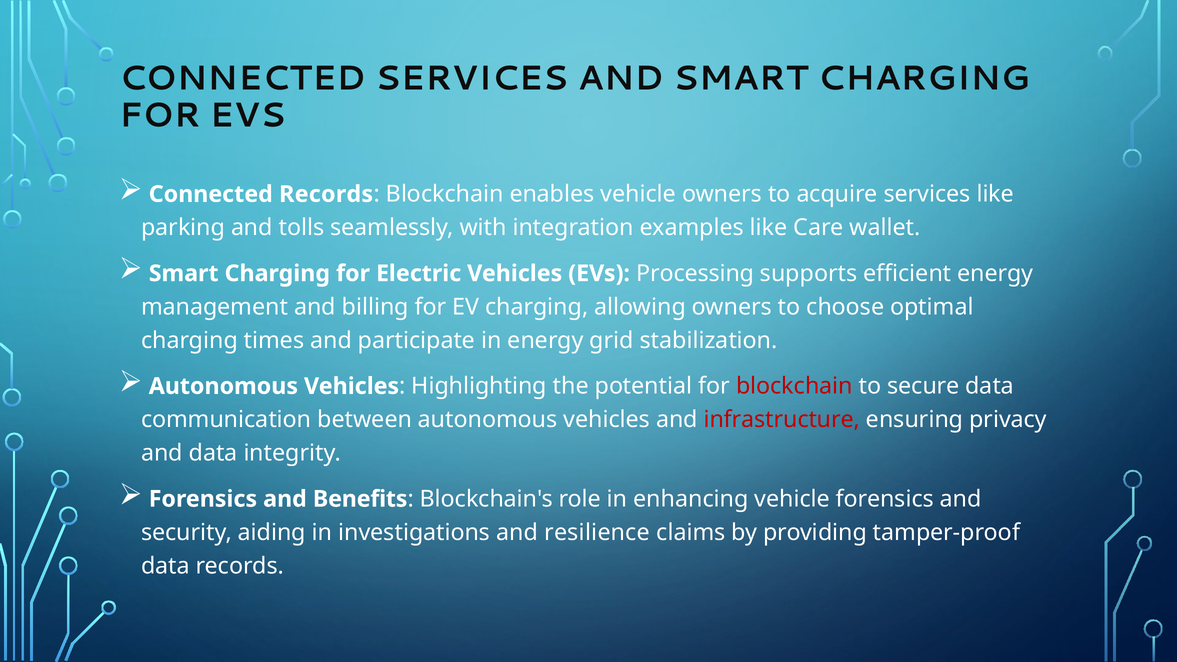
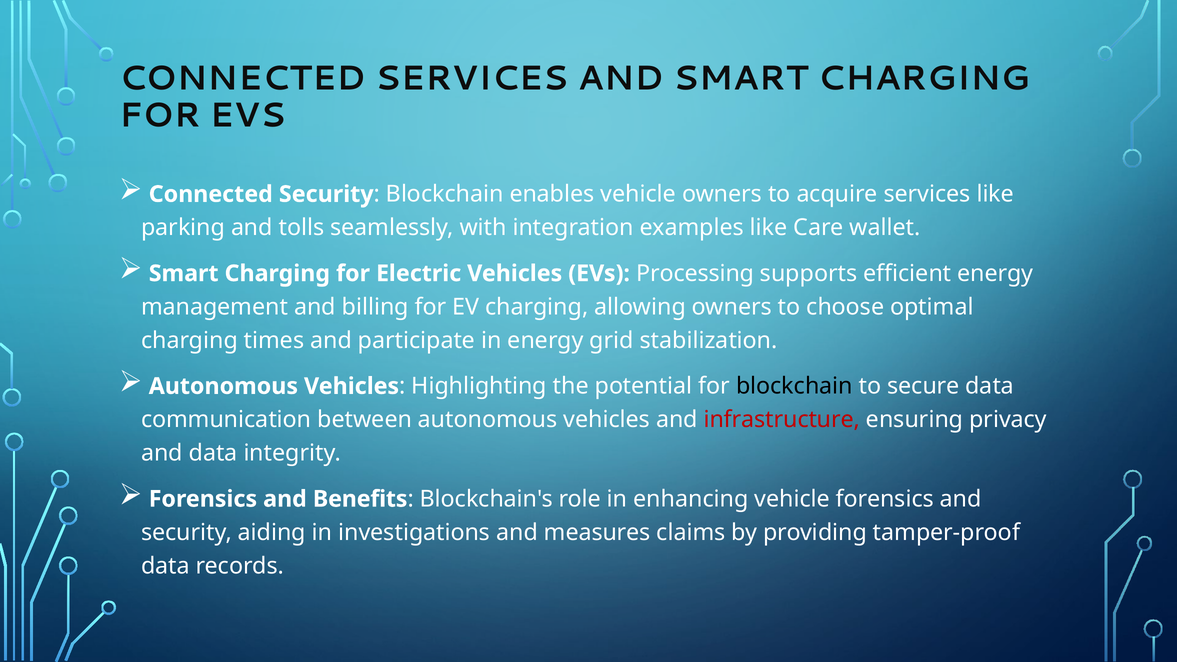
Connected Records: Records -> Security (326, 194)
blockchain colour: red -> black (794, 386)
resilience: resilience -> measures (597, 533)
